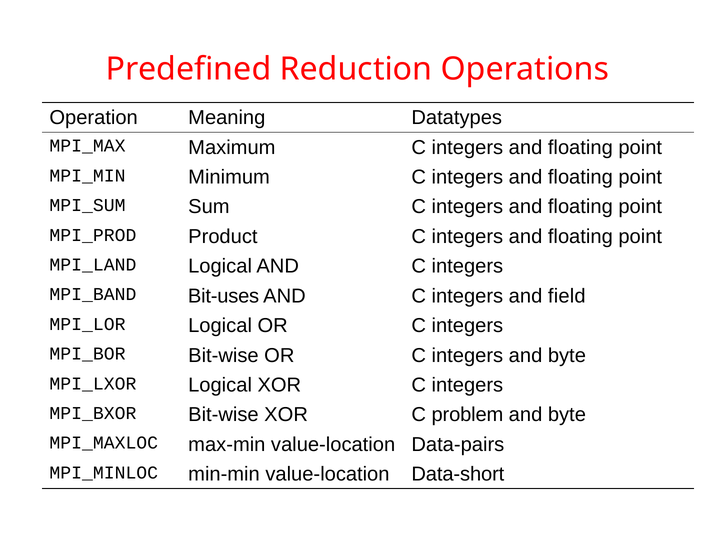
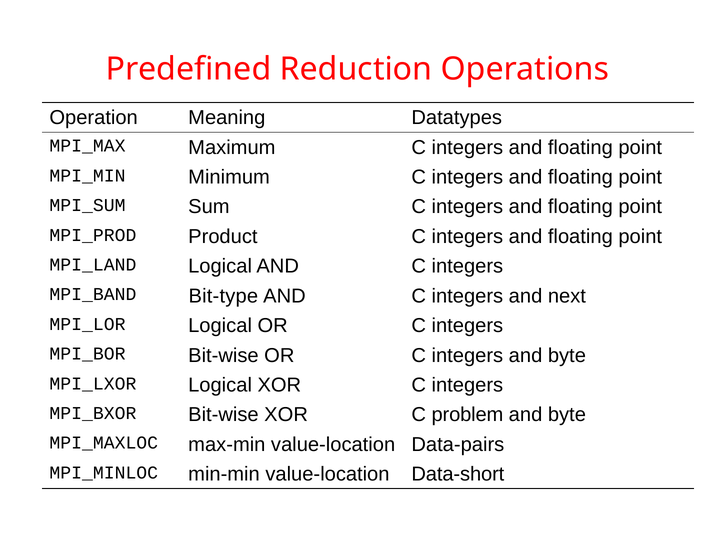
Bit-uses: Bit-uses -> Bit-type (223, 296)
field: field -> next (567, 296)
